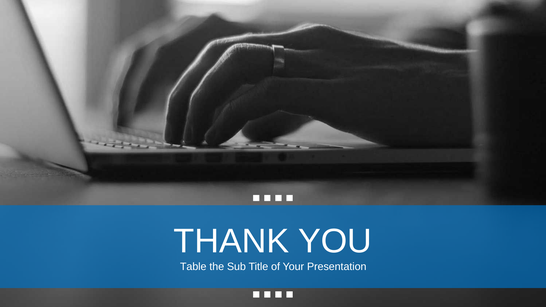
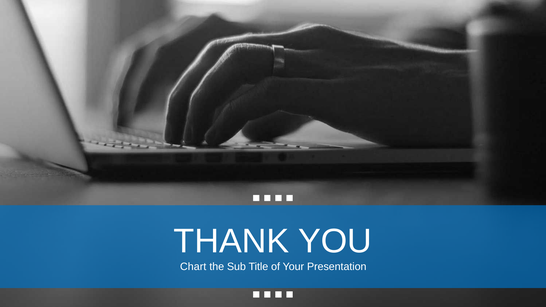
Table: Table -> Chart (193, 267)
